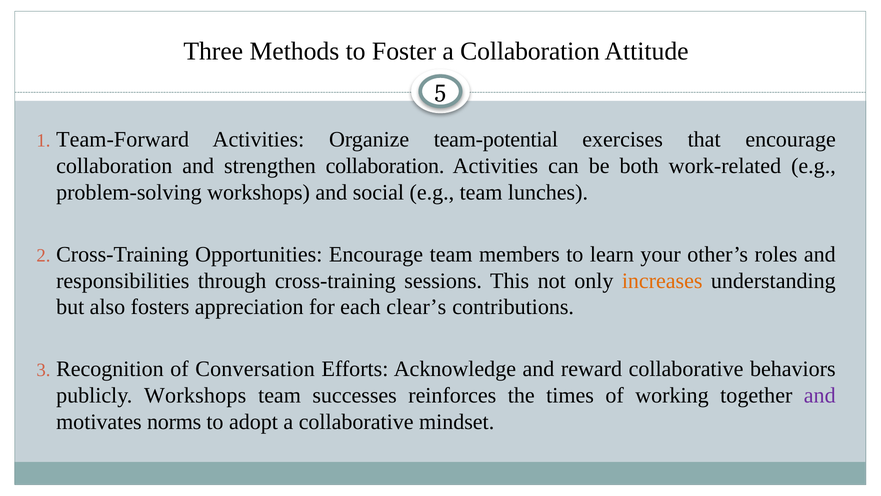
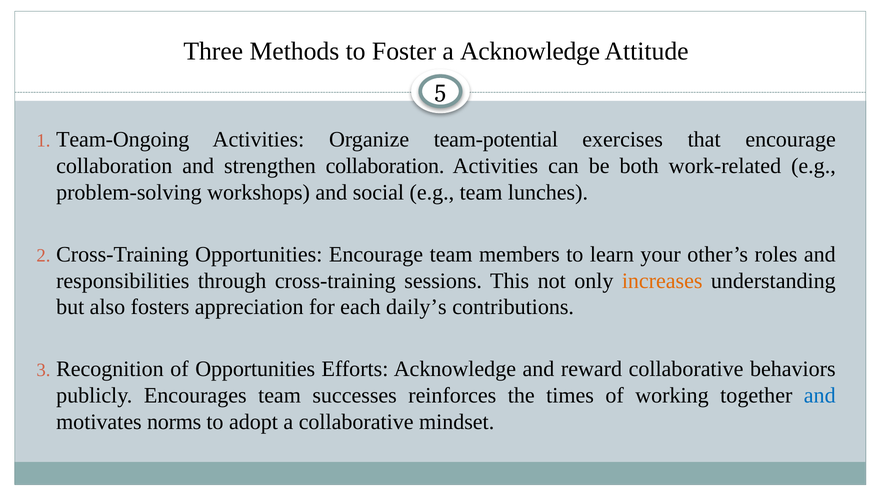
a Collaboration: Collaboration -> Acknowledge (530, 51)
Team-Forward: Team-Forward -> Team-Ongoing (123, 140)
clear’s: clear’s -> daily’s (416, 307)
of Conversation: Conversation -> Opportunities (255, 369)
publicly Workshops: Workshops -> Encourages (195, 395)
and colour: purple -> blue (820, 395)
